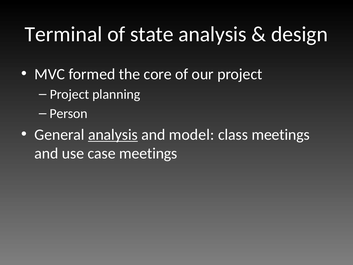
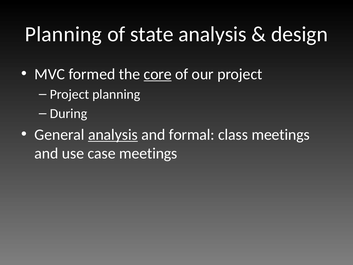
Terminal: Terminal -> Planning (63, 34)
core underline: none -> present (158, 74)
Person: Person -> During (69, 114)
model: model -> formal (192, 134)
